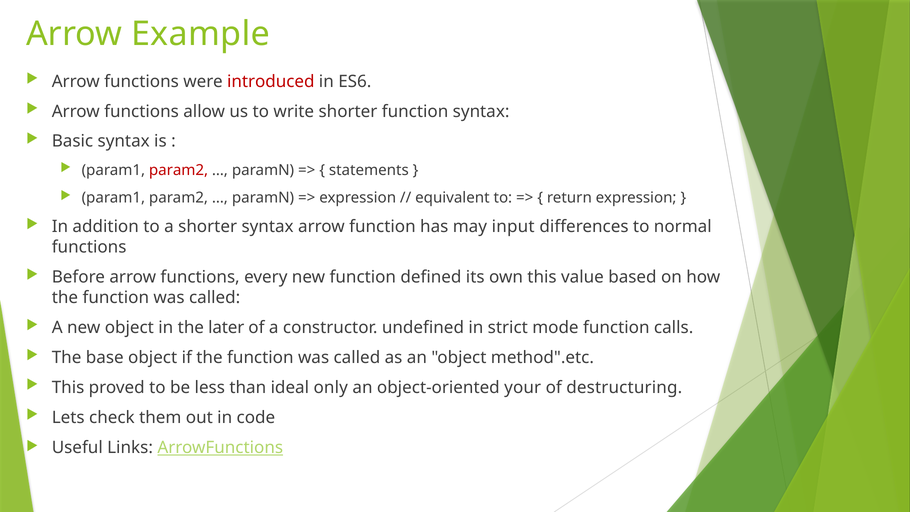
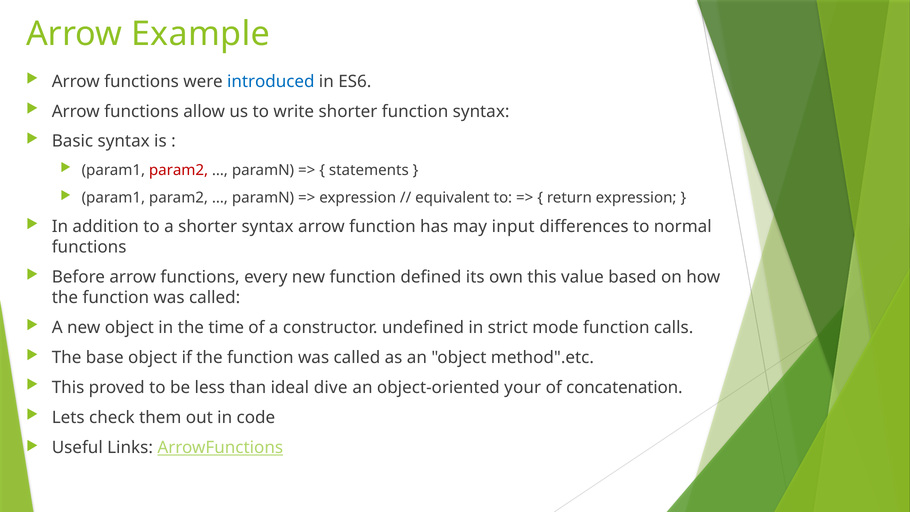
introduced colour: red -> blue (271, 81)
later: later -> time (226, 327)
only: only -> dive (331, 387)
destructuring: destructuring -> concatenation (624, 387)
